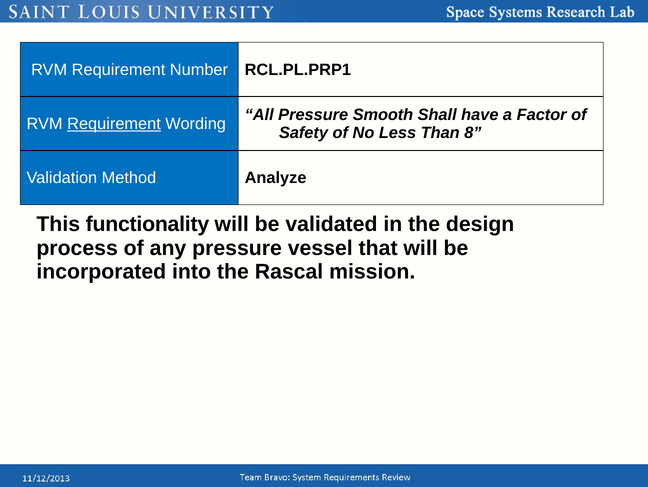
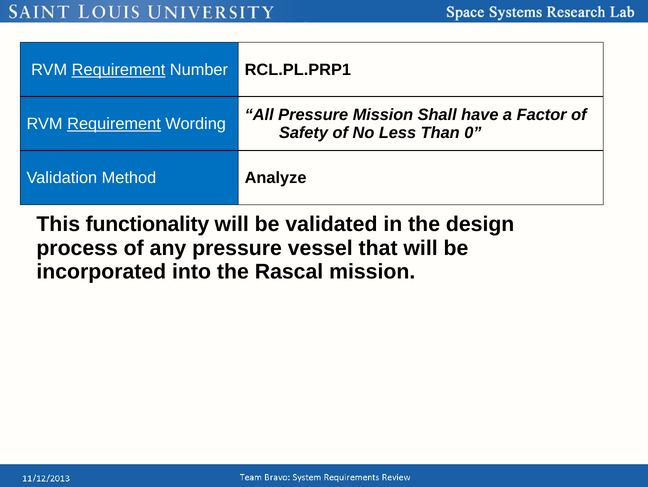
Requirement underline: none -> present (119, 70)
Pressure Smooth: Smooth -> Mission (383, 115)
8: 8 -> 0 (473, 133)
